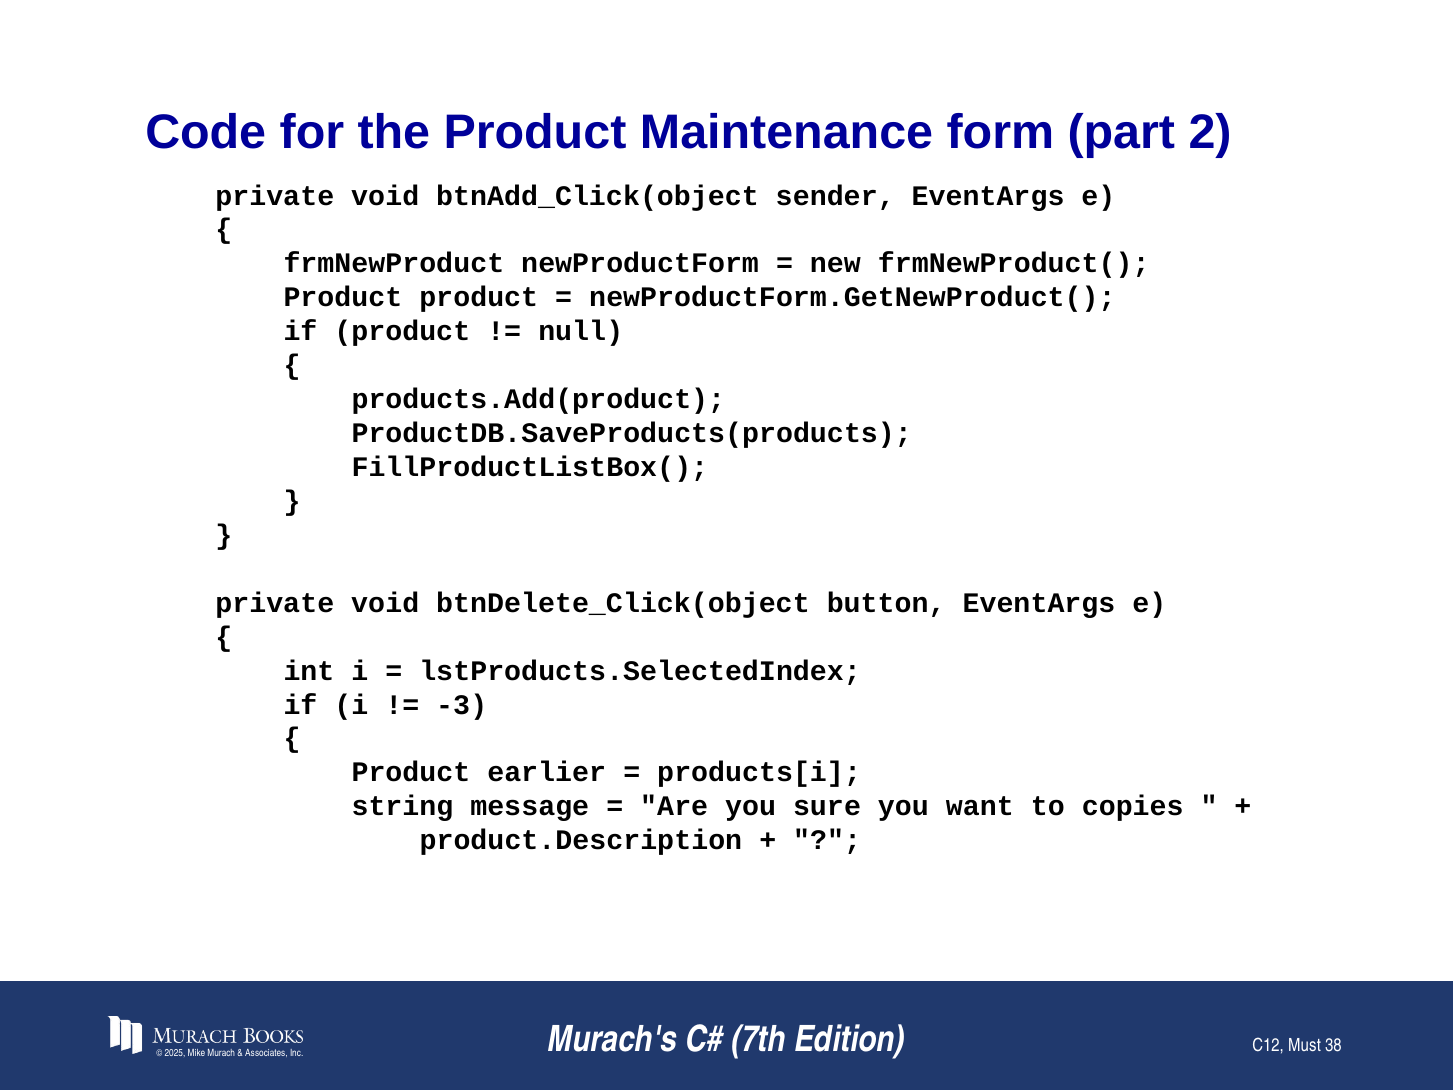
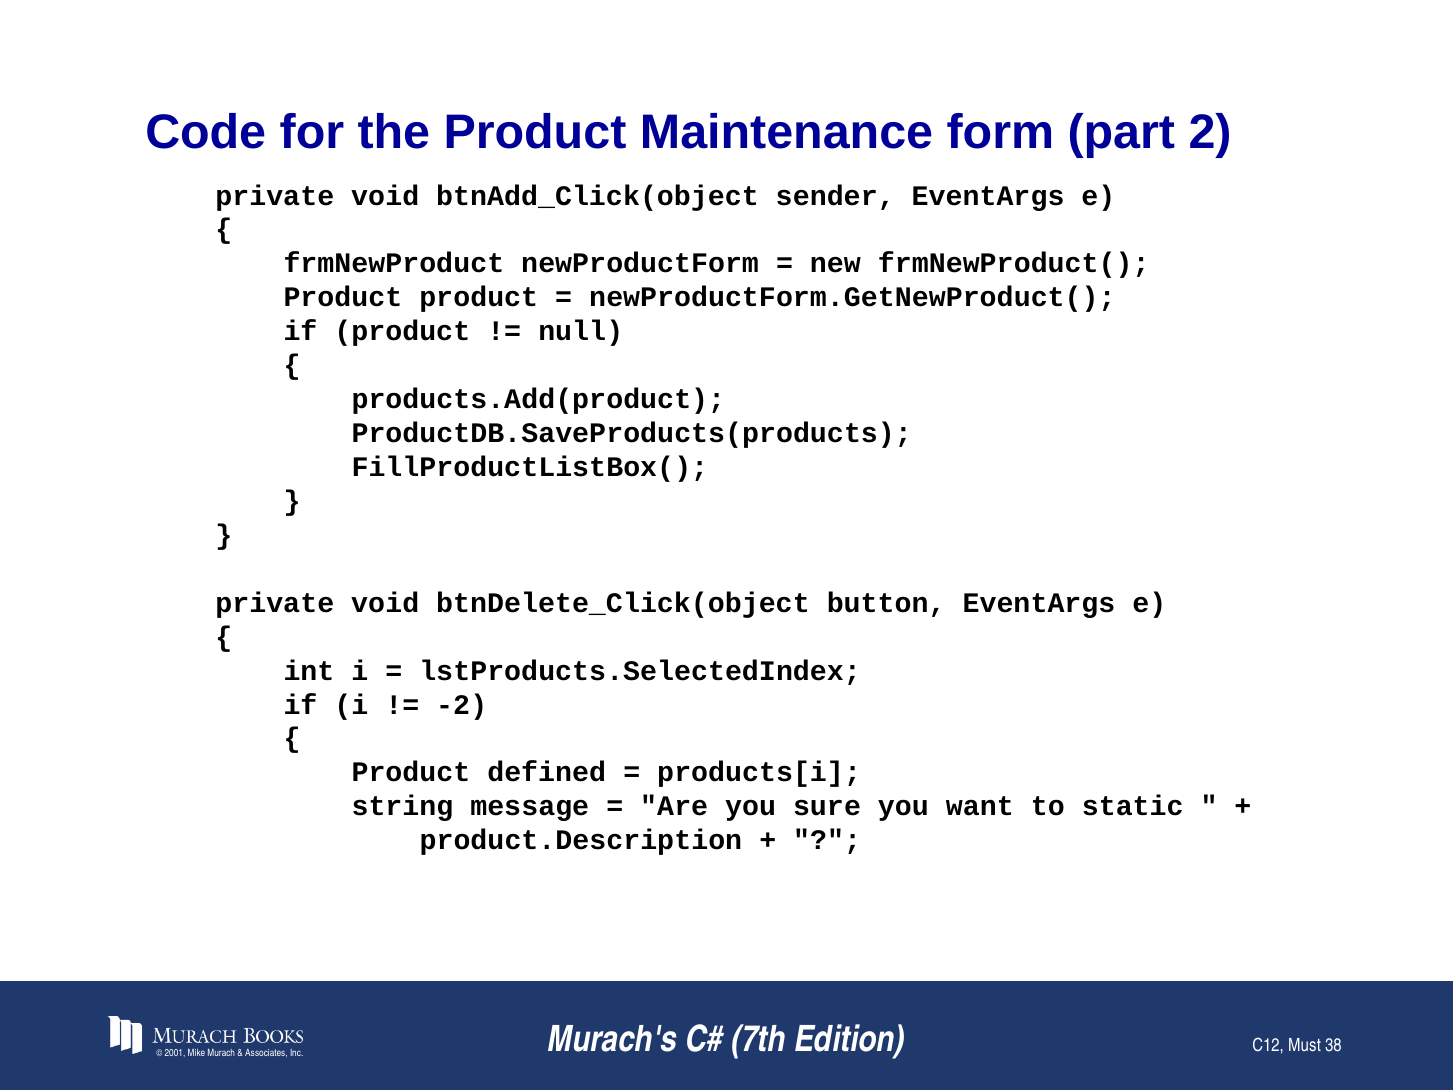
-3: -3 -> -2 (462, 705)
earlier: earlier -> defined (547, 772)
copies: copies -> static (1133, 806)
2025: 2025 -> 2001 (175, 1053)
